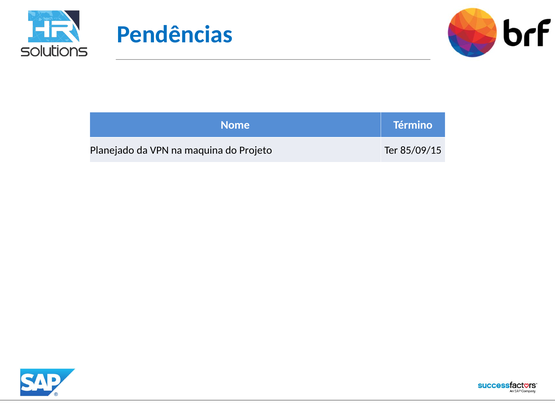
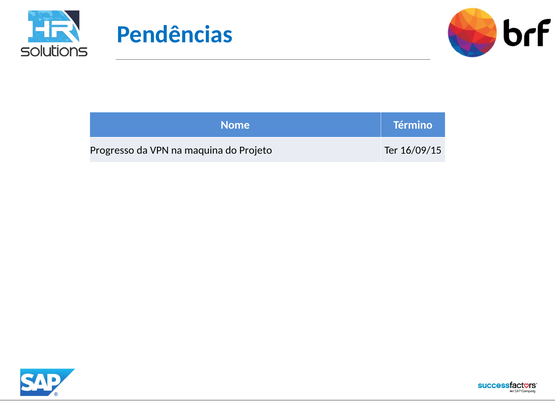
Planejado: Planejado -> Progresso (112, 150)
85/09/15: 85/09/15 -> 16/09/15 (421, 150)
